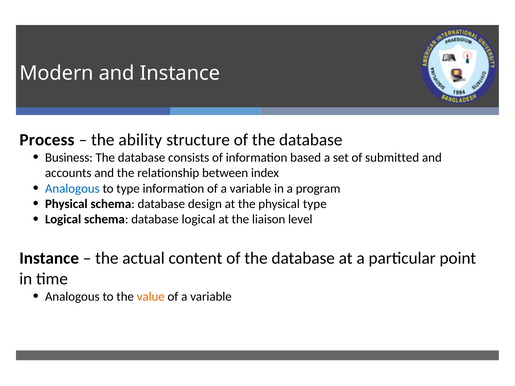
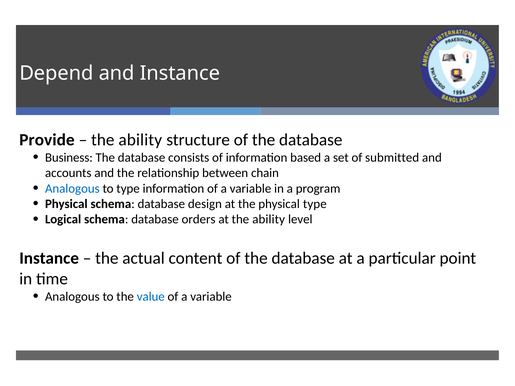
Modern: Modern -> Depend (56, 73)
Process: Process -> Provide (47, 140)
index: index -> chain (265, 173)
database logical: logical -> orders (199, 220)
at the liaison: liaison -> ability (269, 220)
value colour: orange -> blue (151, 297)
